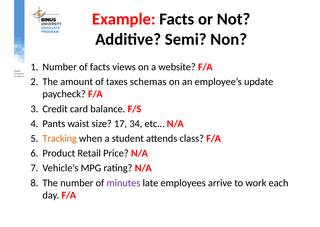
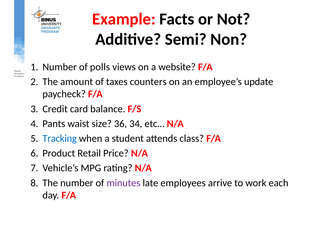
of facts: facts -> polls (100, 67)
schemas: schemas -> counters (148, 81)
17: 17 -> 36 (121, 123)
Tracking colour: orange -> blue (60, 138)
